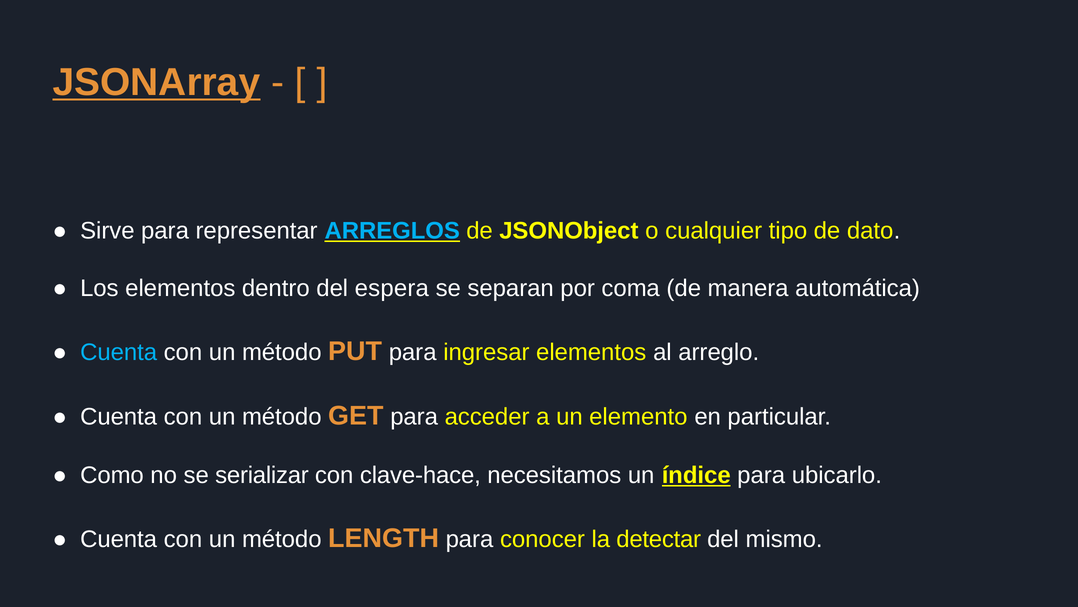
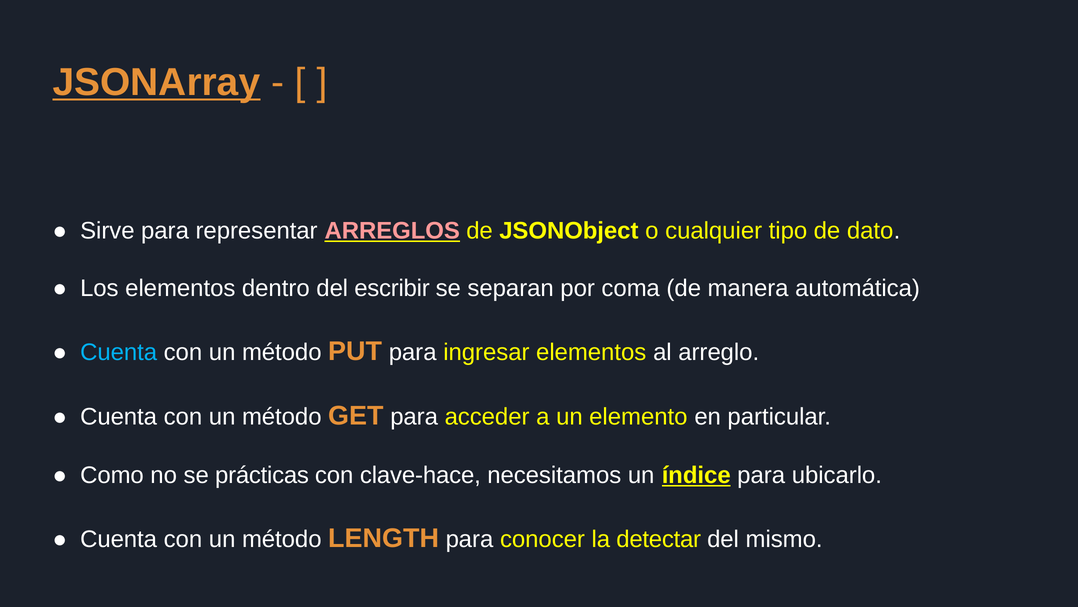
ARREGLOS colour: light blue -> pink (392, 230)
espera: espera -> escribir (392, 288)
serializar: serializar -> prácticas (262, 475)
